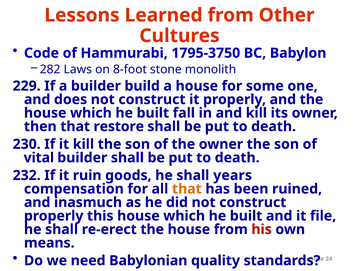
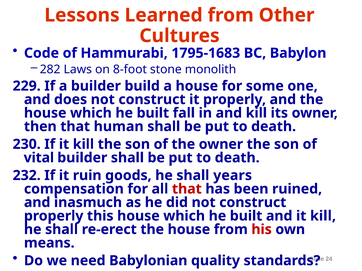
1795-3750: 1795-3750 -> 1795-1683 (206, 53)
restore: restore -> human (119, 127)
that colour: orange -> red (187, 189)
and it file: file -> kill (323, 216)
